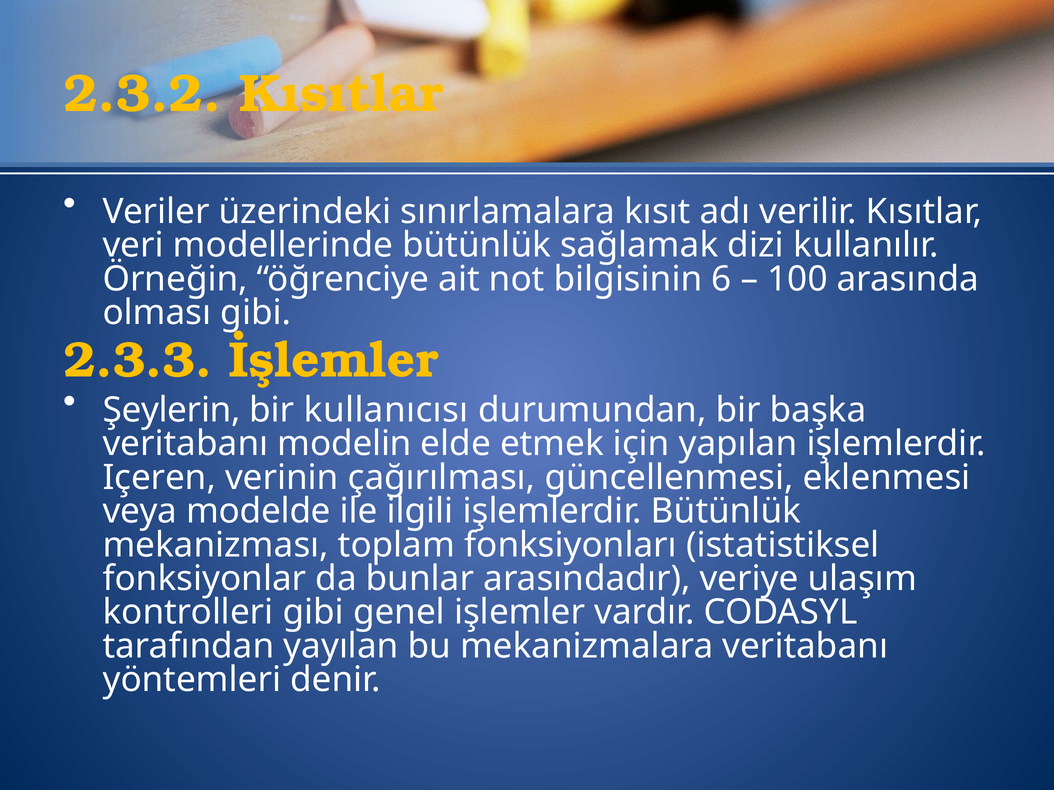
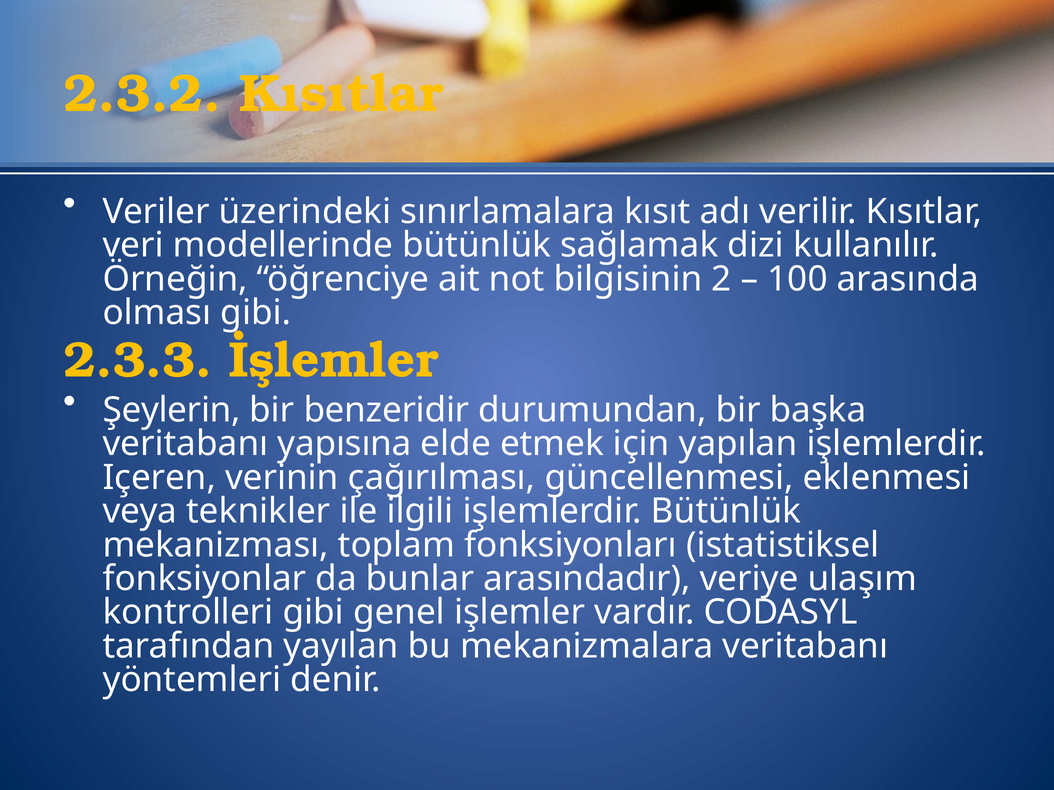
6: 6 -> 2 (721, 279)
kullanıcısı: kullanıcısı -> benzeridir (386, 410)
modelin: modelin -> yapısına (345, 444)
modelde: modelde -> teknikler (258, 512)
